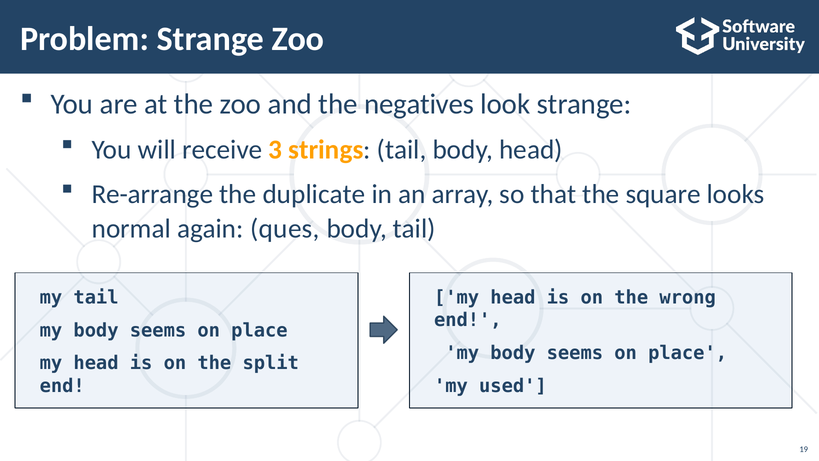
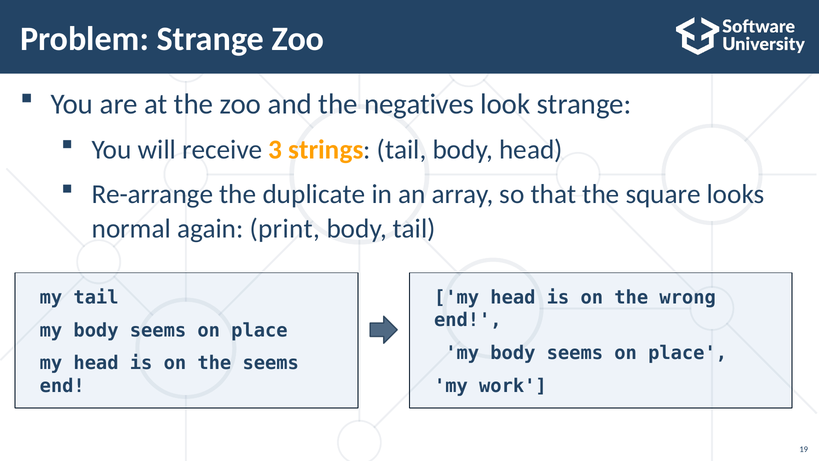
ques: ques -> print (285, 228)
the split: split -> seems (271, 363)
used: used -> work (513, 386)
